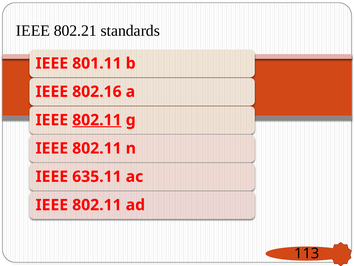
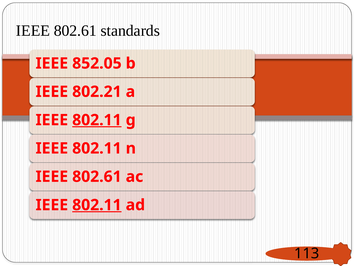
802.21: 802.21 -> 802.61 (75, 31)
801.11: 801.11 -> 852.05 (97, 63)
802.16: 802.16 -> 802.21 (97, 92)
635.11: 635.11 -> 802.61 (97, 176)
802.11 underline: none -> present (97, 205)
